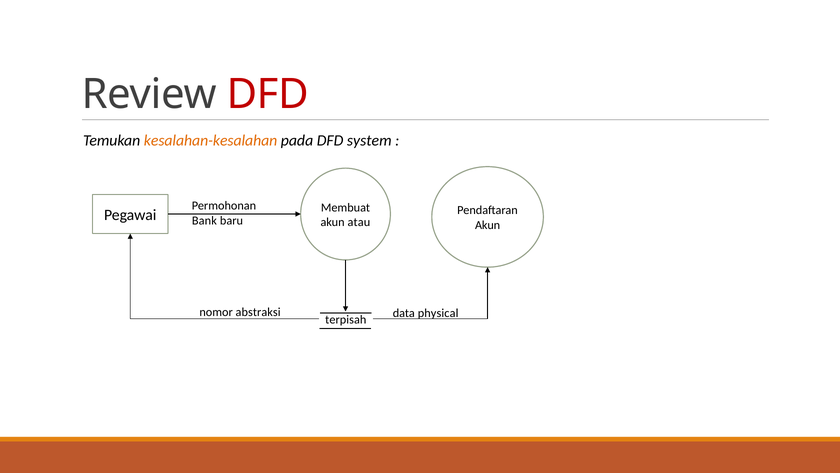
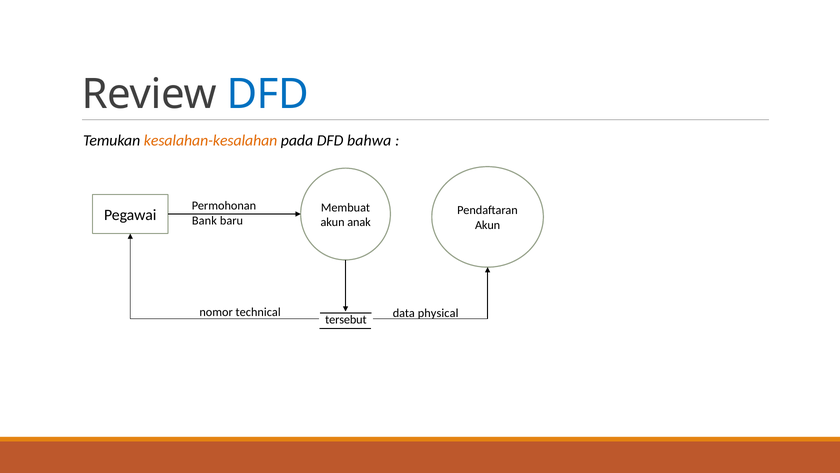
DFD colour: red -> blue (268, 94)
system: system -> bahwa (369, 141)
atau: atau -> anak (359, 222)
abstraksi: abstraksi -> technical (258, 312)
terpisah: terpisah -> tersebut (346, 319)
